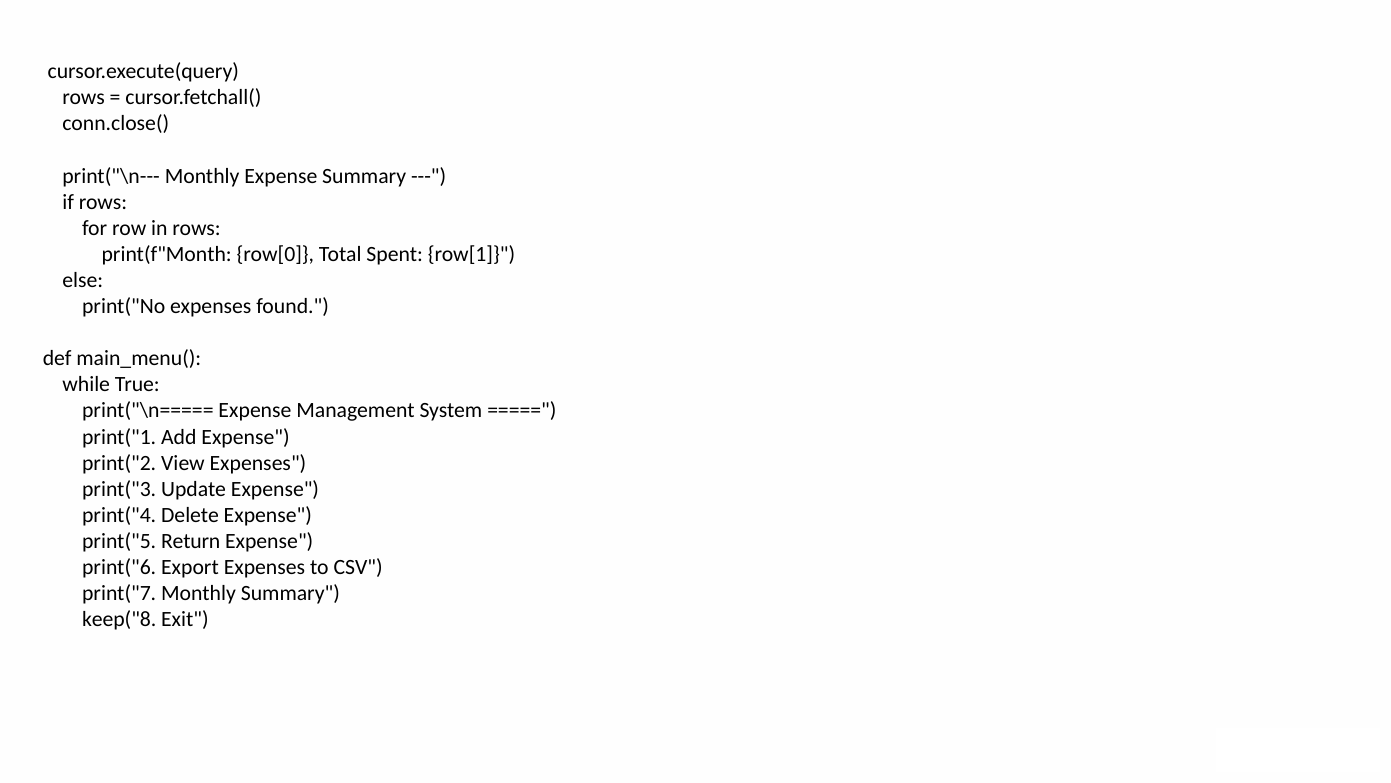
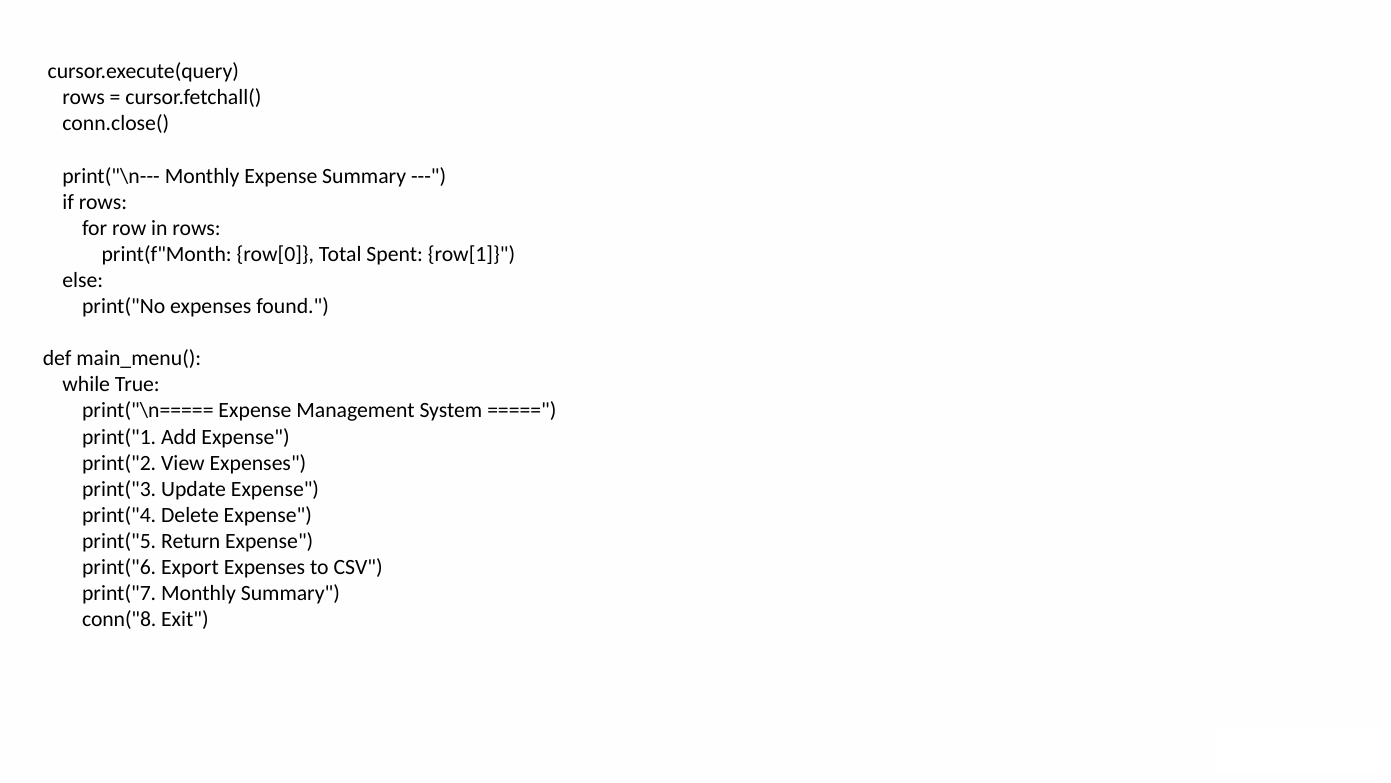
keep("8: keep("8 -> conn("8 (119, 619)
